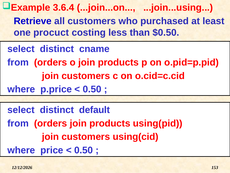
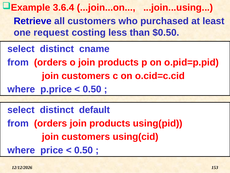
procuct: procuct -> request (51, 32)
